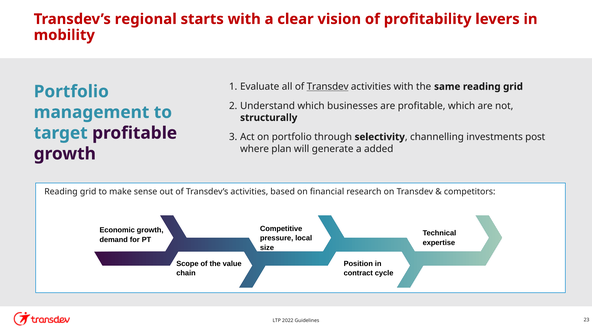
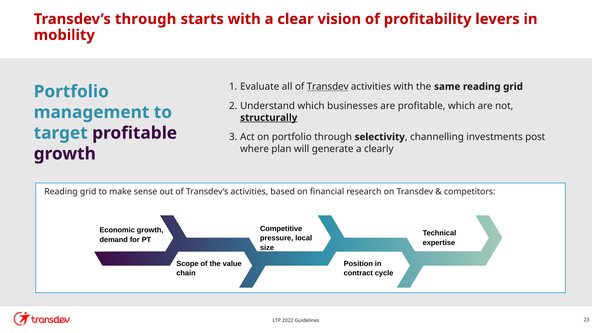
Transdev’s regional: regional -> through (146, 19)
structurally underline: none -> present (269, 118)
added: added -> clearly (379, 149)
